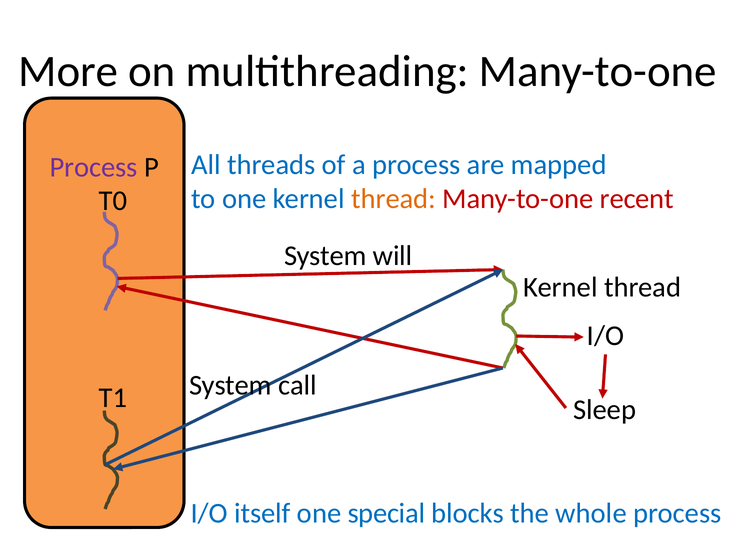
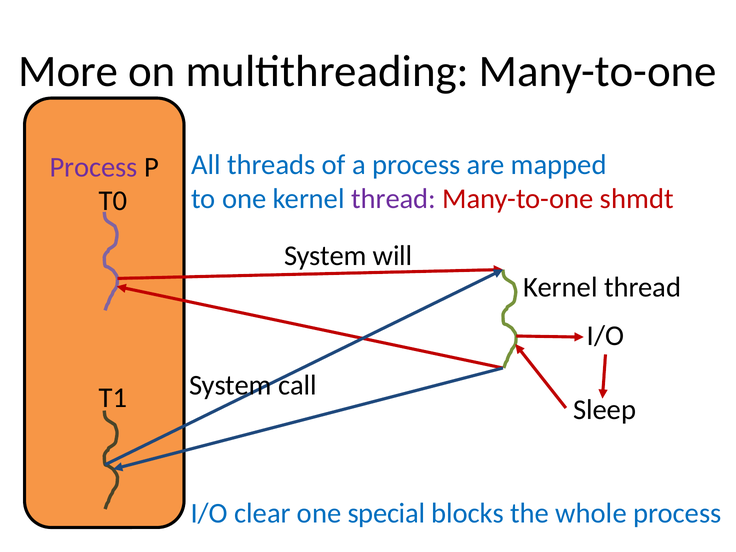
thread colour: orange -> purple (394, 199)
recent: recent -> shmdt (637, 199)
itself: itself -> clear (262, 513)
